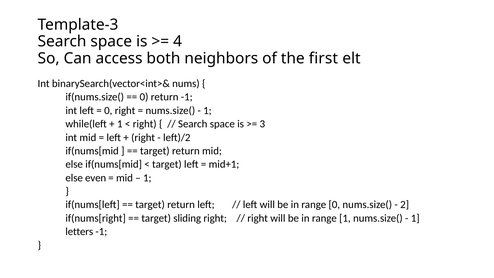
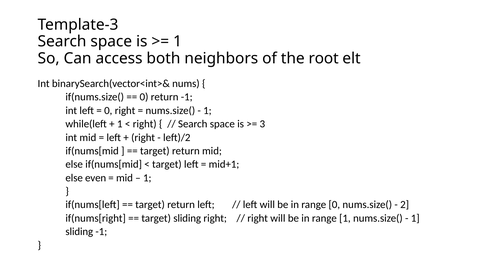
4: 4 -> 1 (178, 42)
first: first -> root (324, 58)
letters: letters -> sliding (79, 232)
